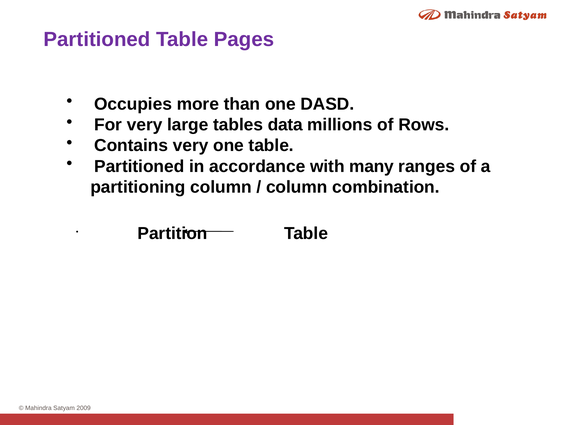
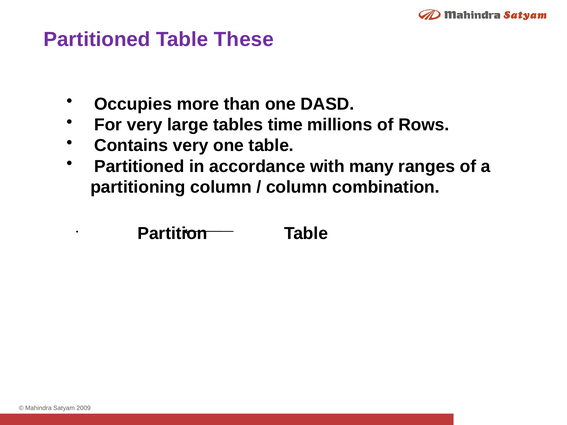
Pages: Pages -> These (244, 39)
data: data -> time (285, 125)
